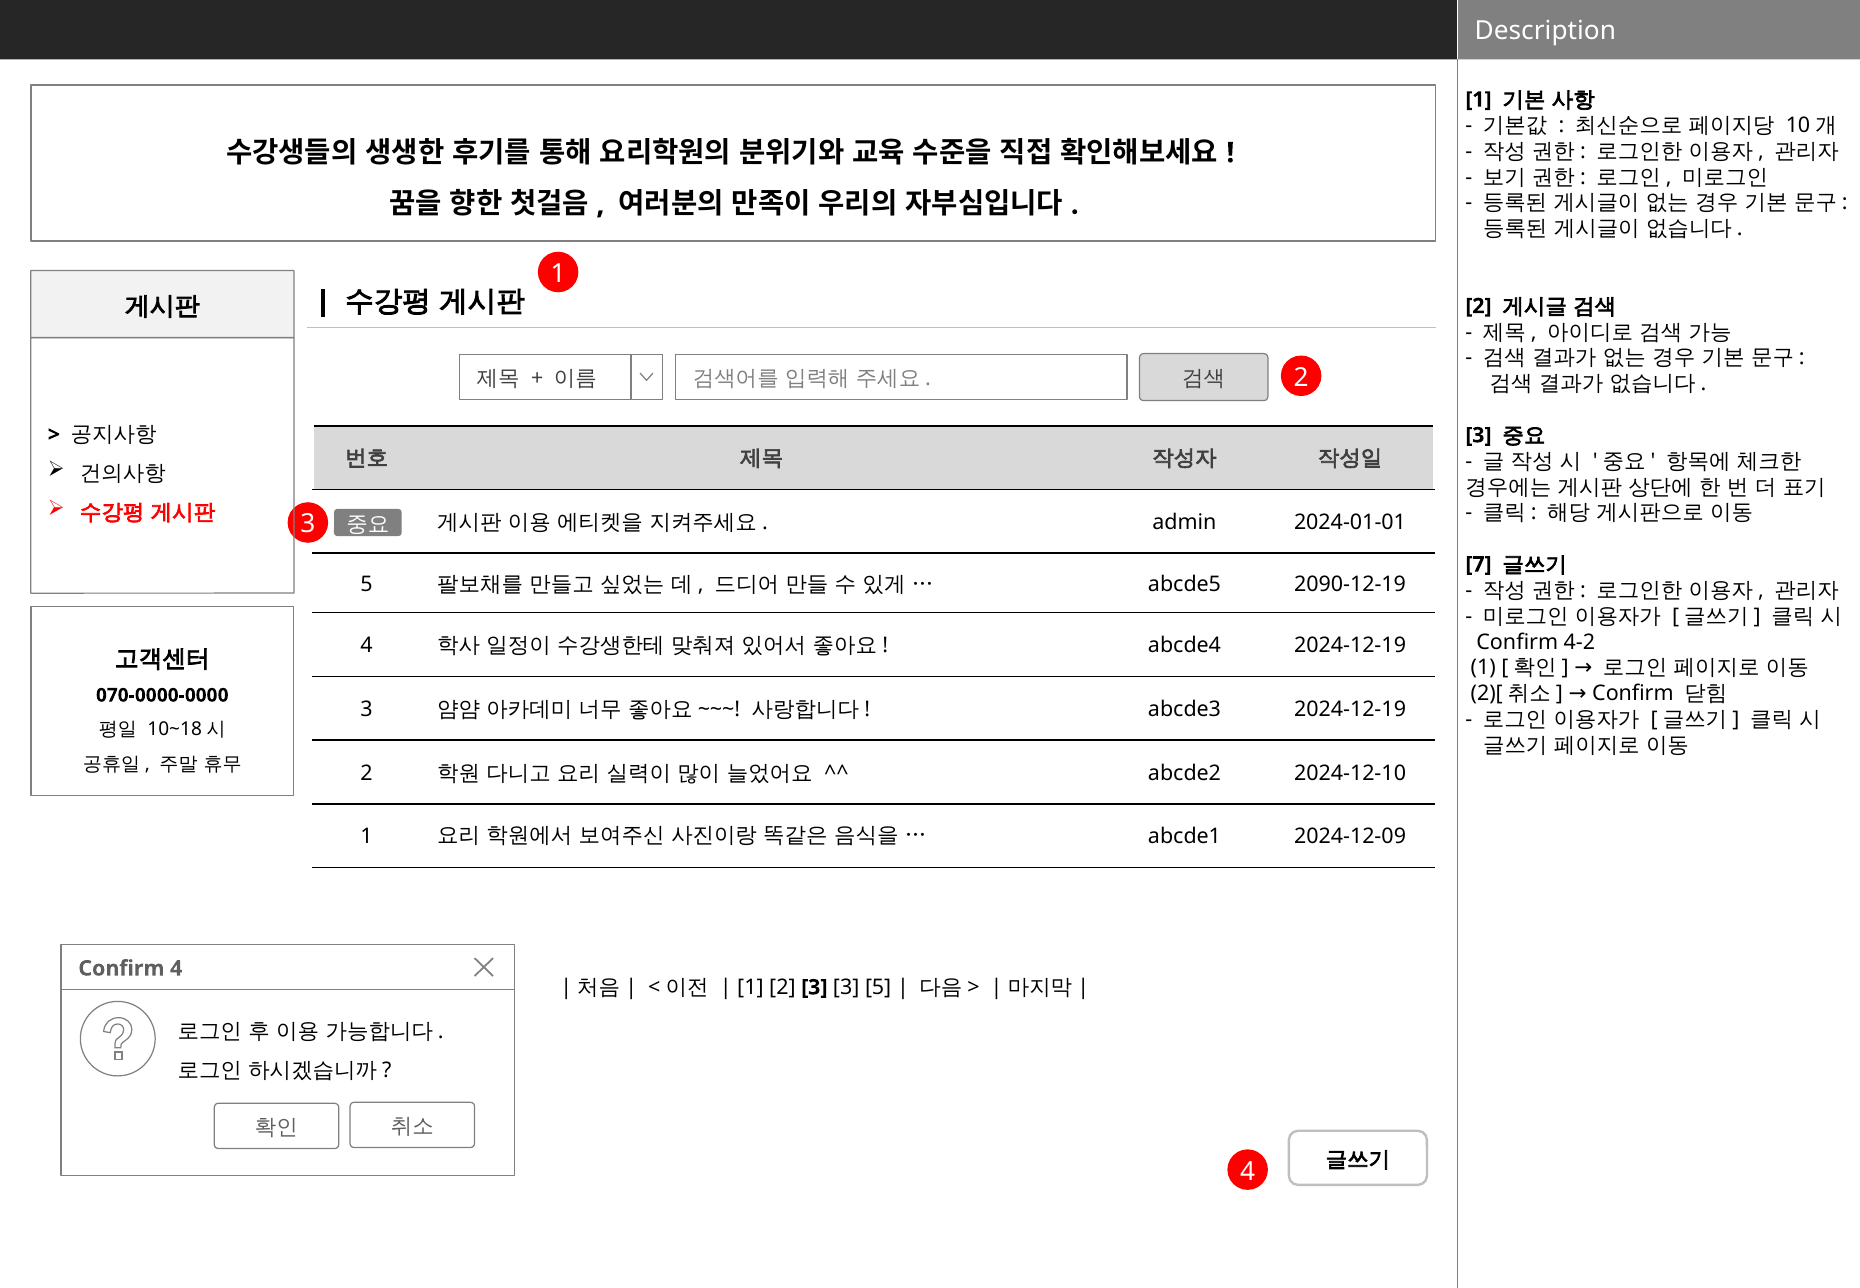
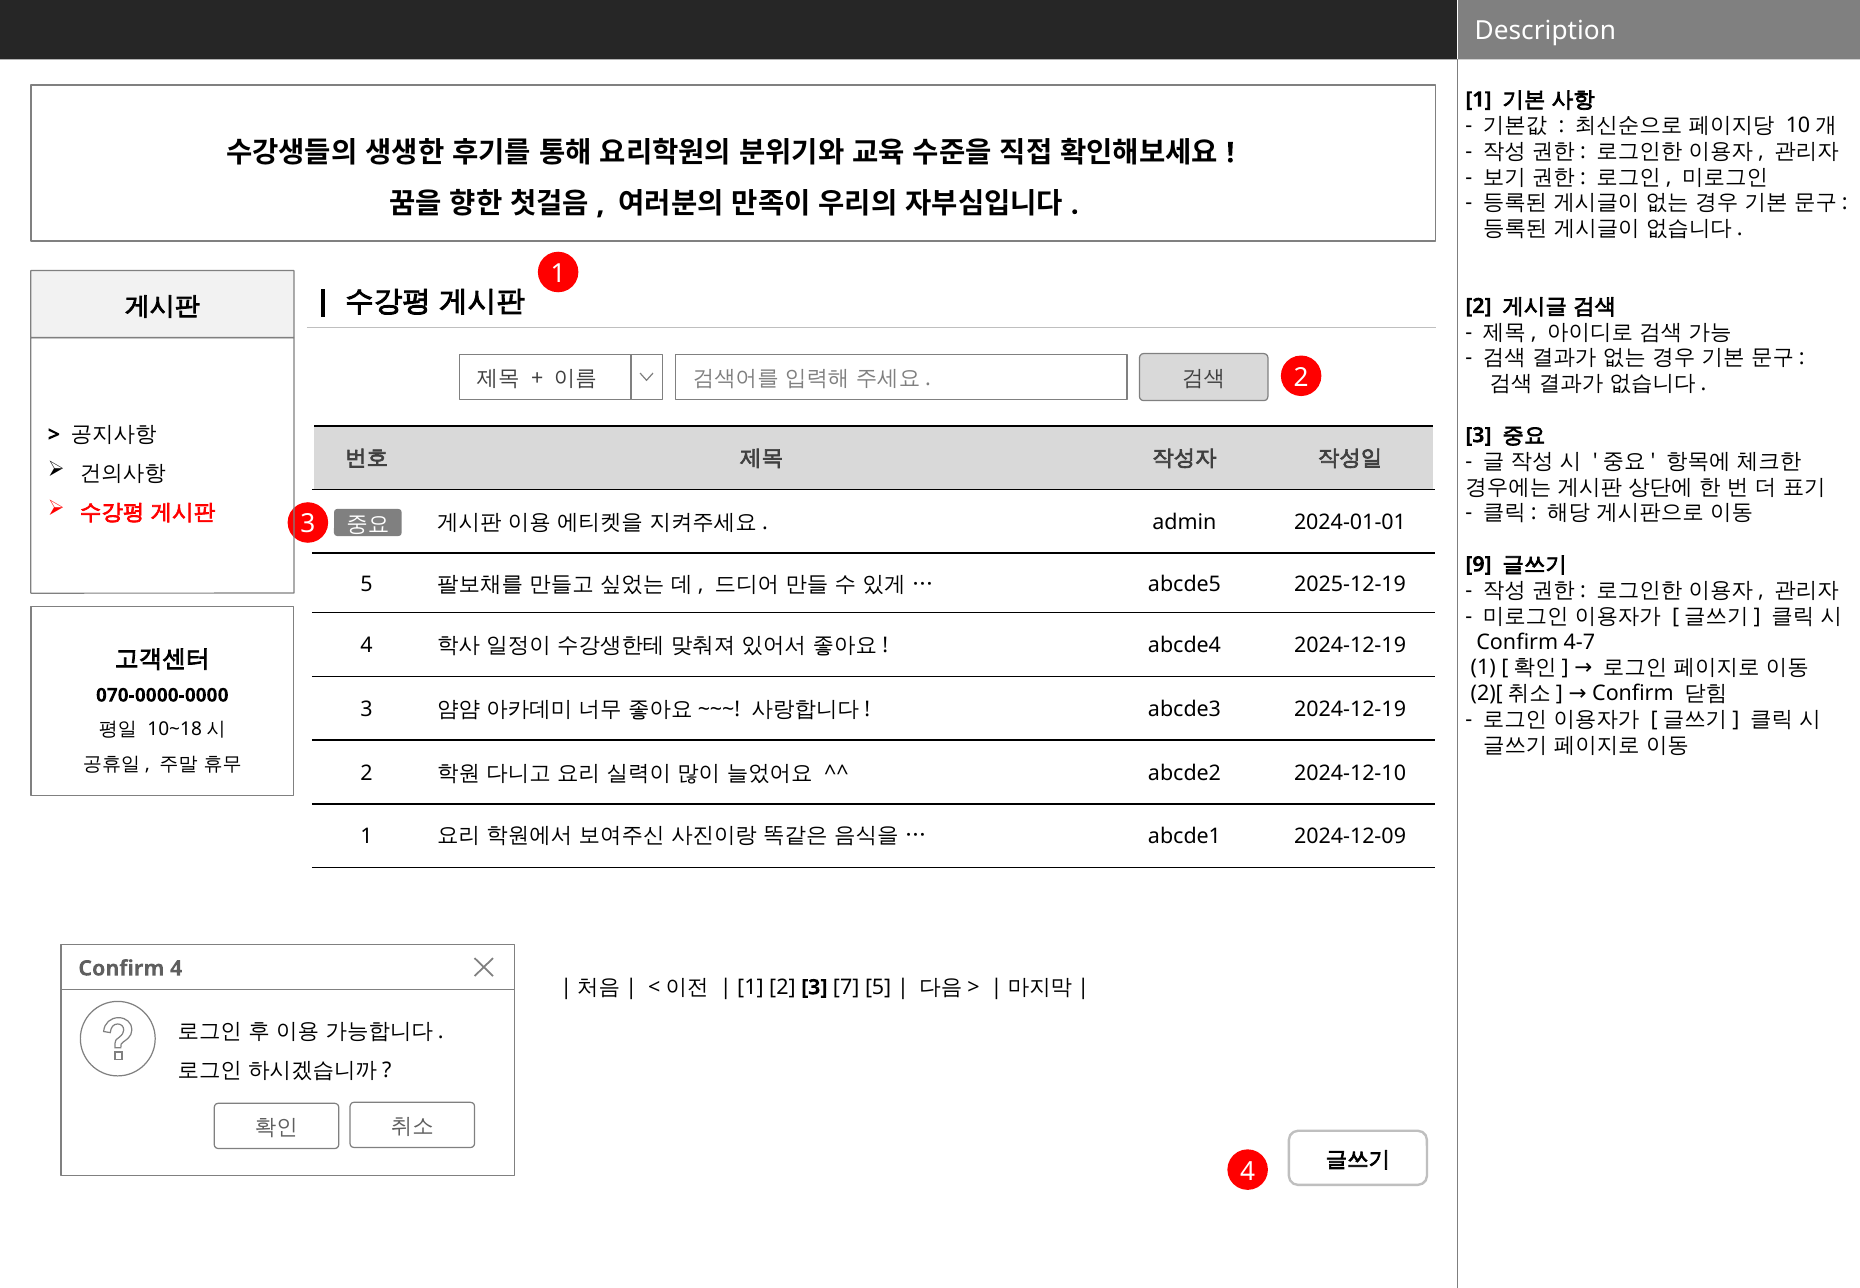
7: 7 -> 9 (1479, 564)
2090-12-19: 2090-12-19 -> 2025-12-19 (1350, 584)
4-2: 4-2 -> 4-7 (1579, 642)
3 3: 3 -> 7 (846, 987)
